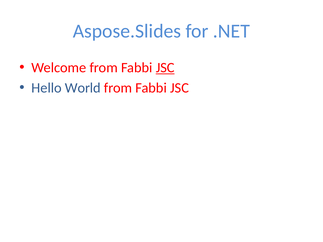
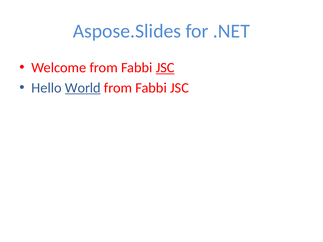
World underline: none -> present (83, 88)
